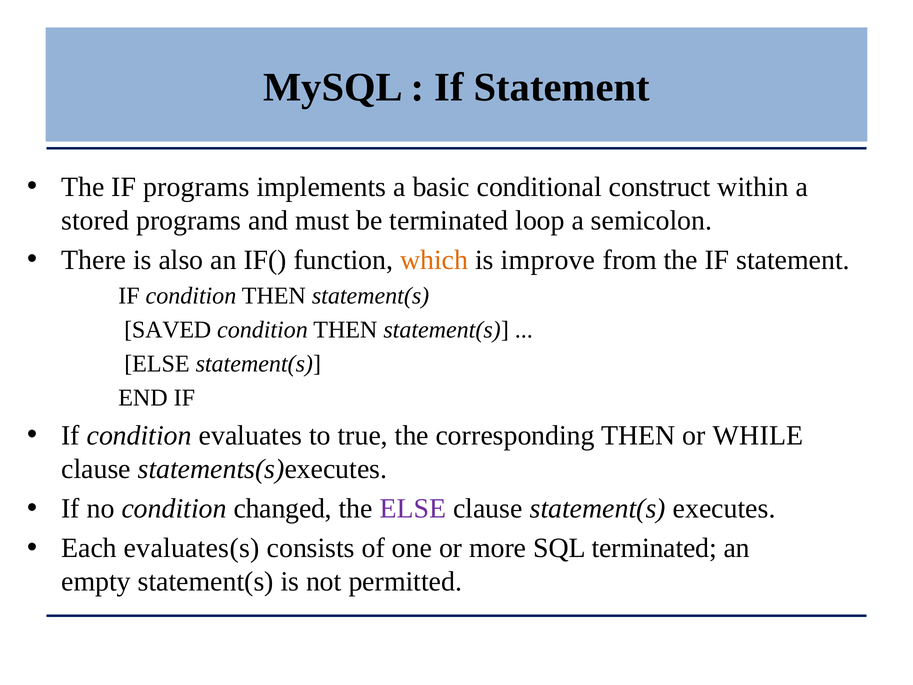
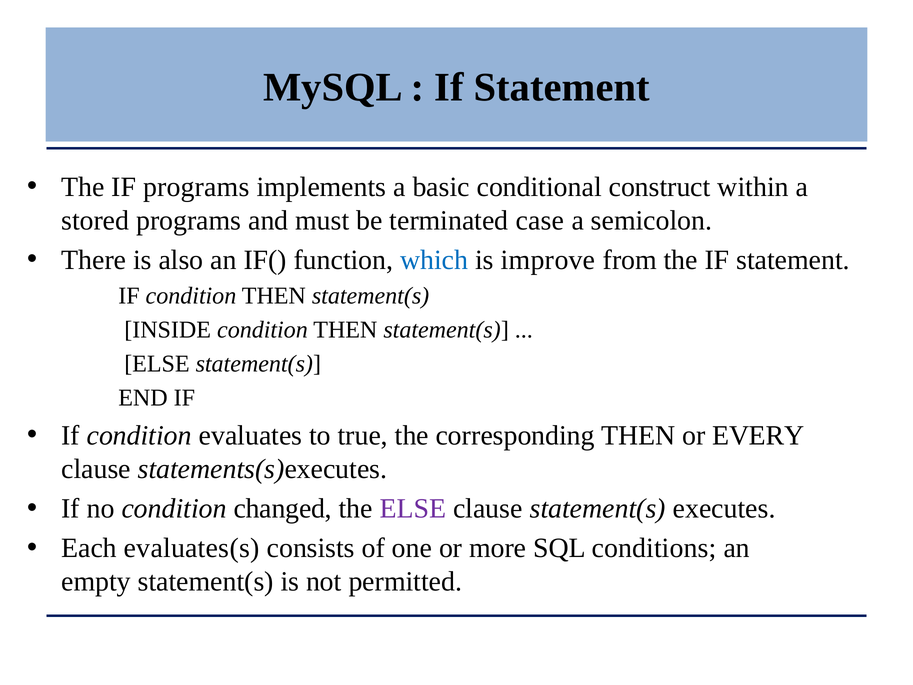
loop: loop -> case (540, 220)
which colour: orange -> blue (434, 260)
SAVED: SAVED -> INSIDE (168, 330)
WHILE: WHILE -> EVERY (758, 435)
SQL terminated: terminated -> conditions (654, 548)
